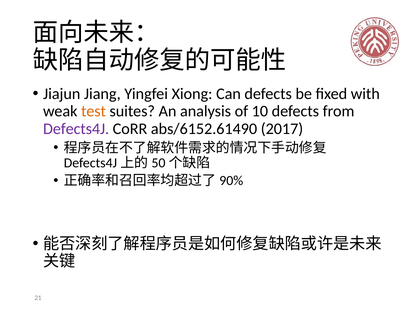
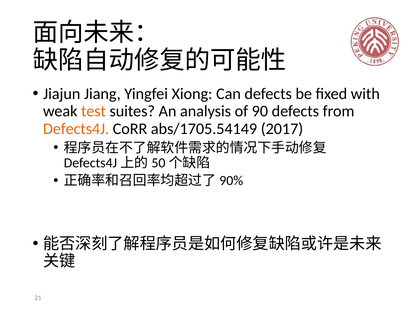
10: 10 -> 90 (260, 111)
Defects4J colour: purple -> orange (76, 128)
abs/6152.61490: abs/6152.61490 -> abs/1705.54149 (204, 128)
